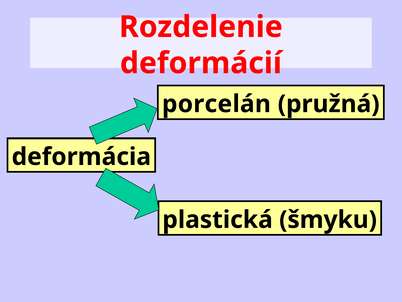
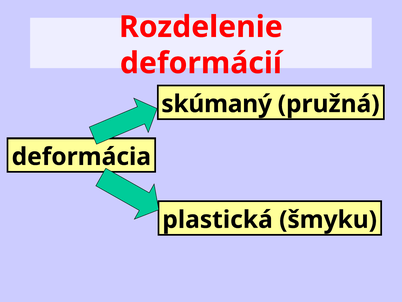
porcelán: porcelán -> skúmaný (217, 104)
